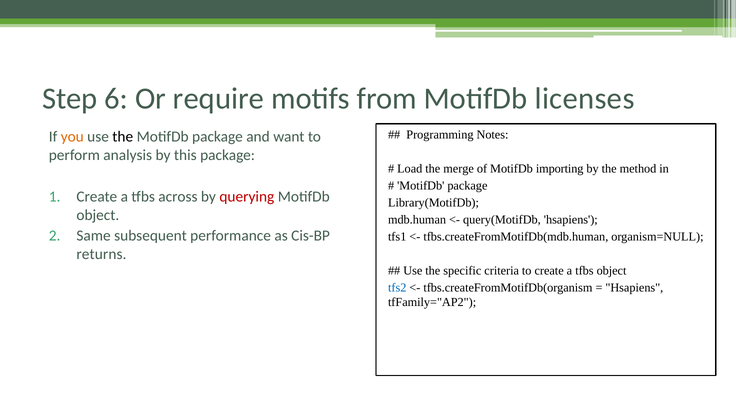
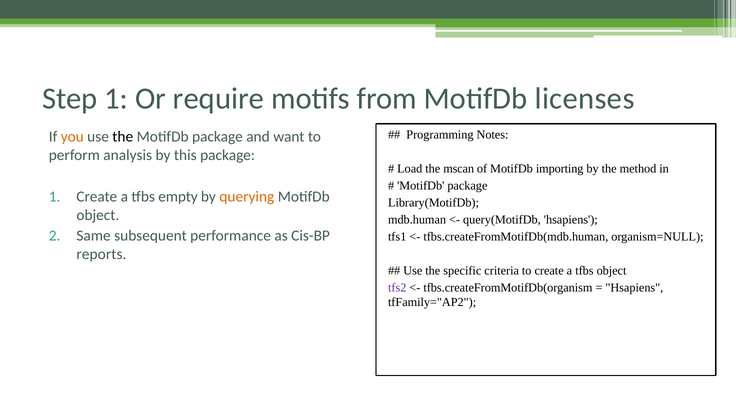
Step 6: 6 -> 1 (116, 99)
merge: merge -> mscan (459, 169)
across: across -> empty (178, 197)
querying colour: red -> orange (247, 197)
returns: returns -> reports (101, 254)
tfs2 colour: blue -> purple (397, 288)
